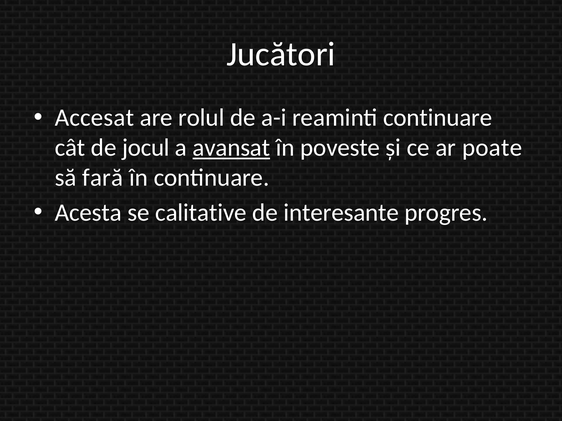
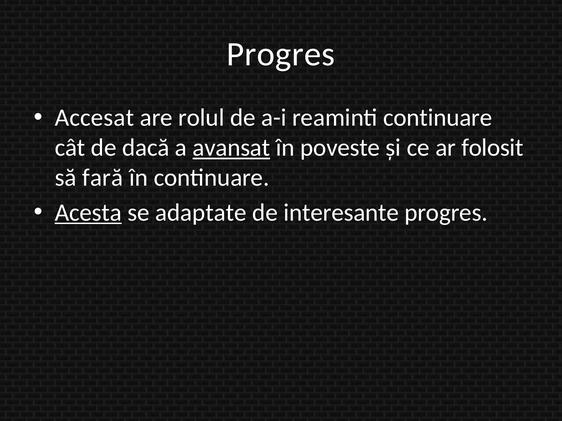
Jucători: Jucători -> Progres (281, 54)
jocul: jocul -> dacă (146, 148)
poate: poate -> folosit (492, 148)
Acesta underline: none -> present (88, 213)
calitative: calitative -> adaptate (201, 213)
